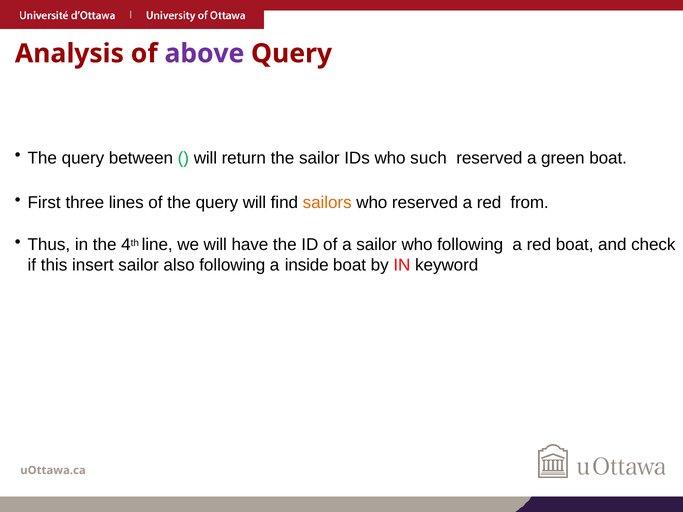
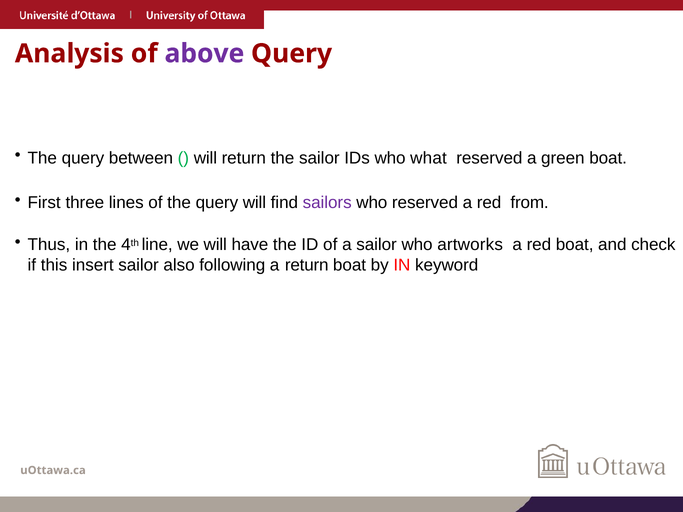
such: such -> what (429, 158)
sailors colour: orange -> purple (327, 203)
who following: following -> artworks (470, 245)
a inside: inside -> return (307, 265)
